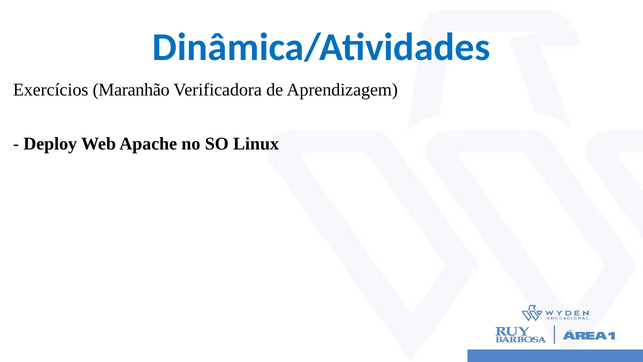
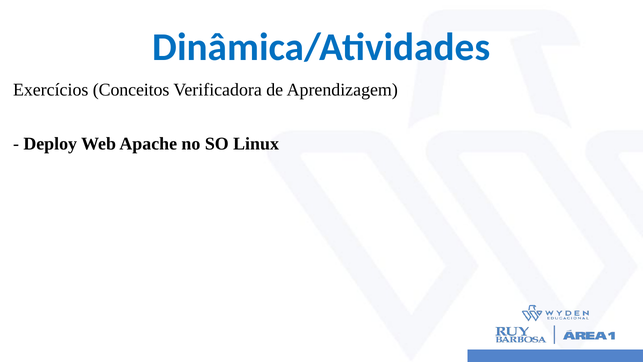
Maranhão: Maranhão -> Conceitos (131, 90)
